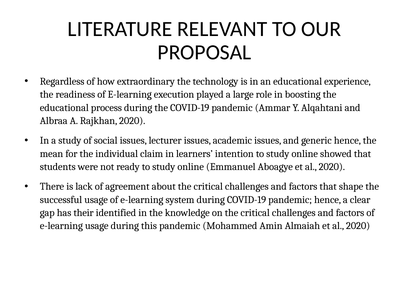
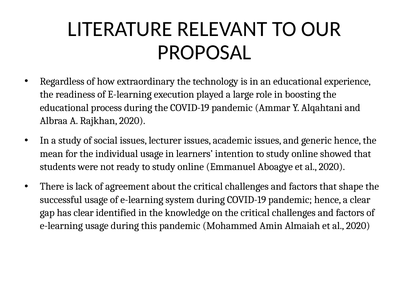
individual claim: claim -> usage (152, 154)
has their: their -> clear (84, 213)
